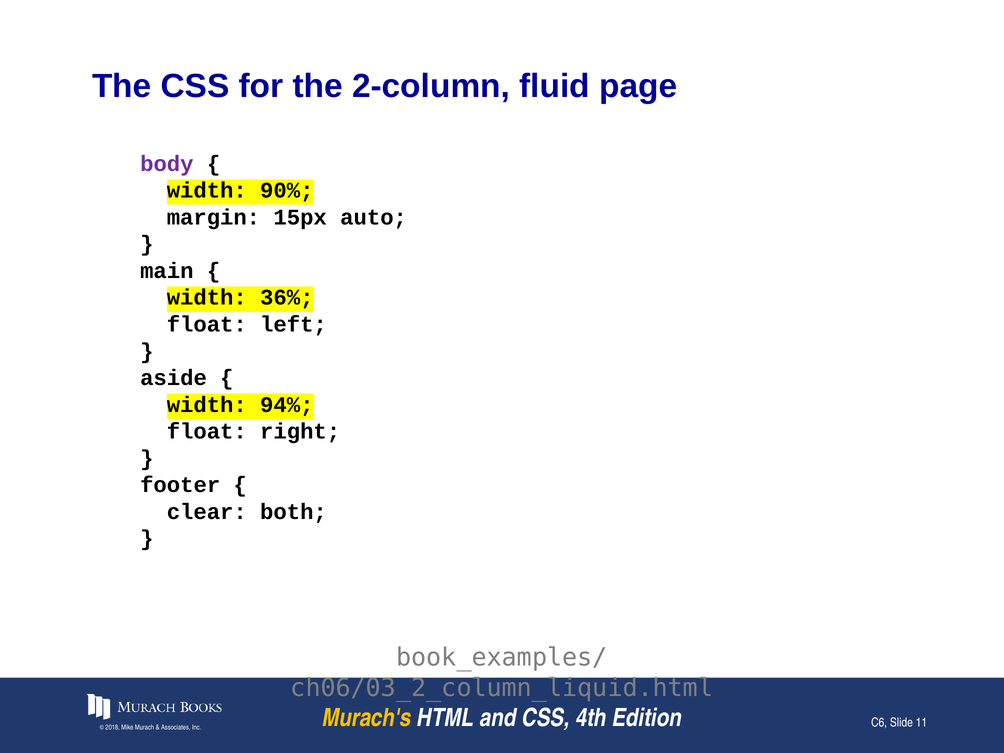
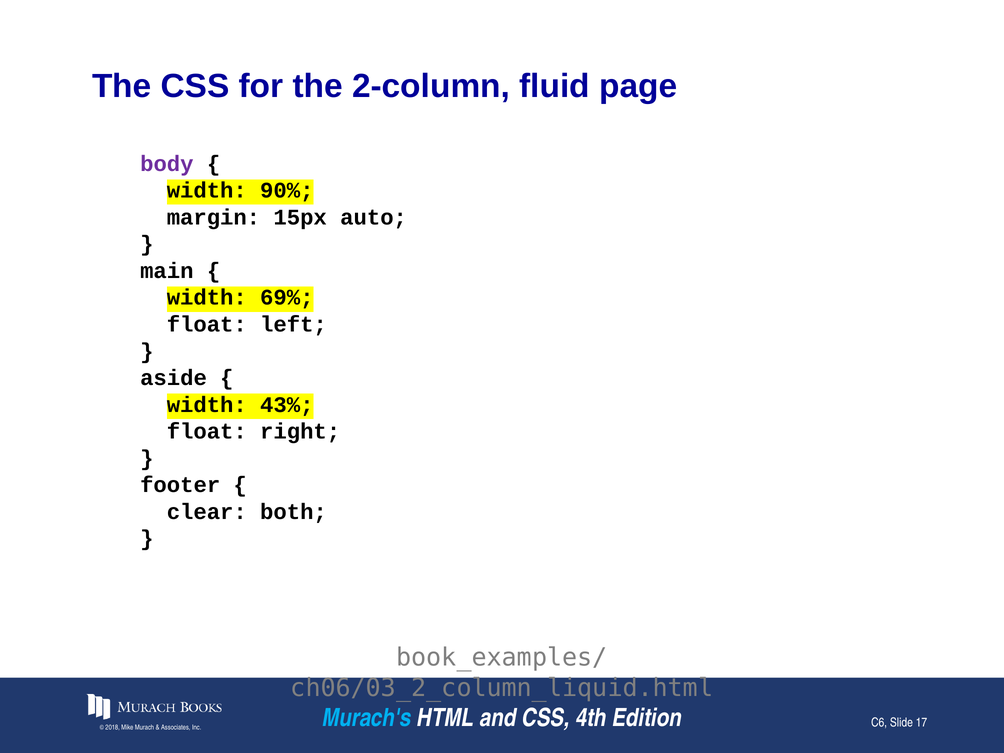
36%: 36% -> 69% (287, 298)
94%: 94% -> 43% (287, 405)
Murach's colour: yellow -> light blue (367, 718)
11: 11 -> 17 (921, 722)
